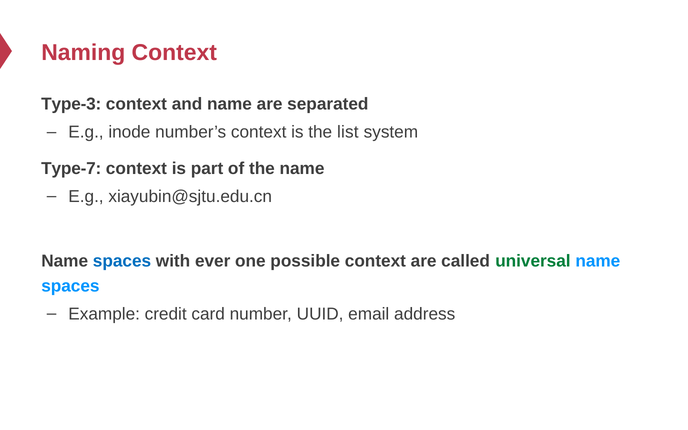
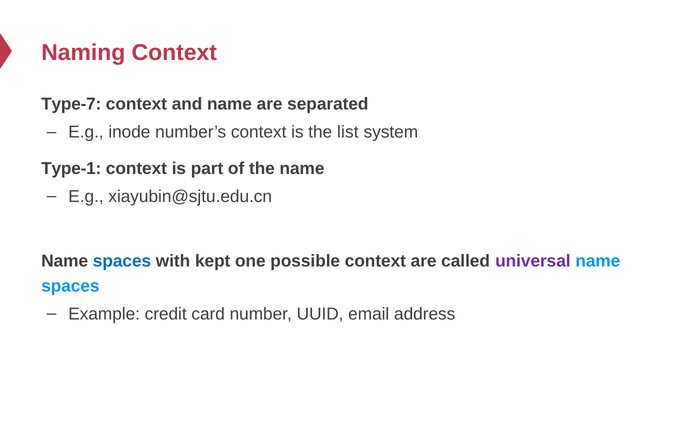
Type-3: Type-3 -> Type-7 (71, 104)
Type-7: Type-7 -> Type-1 (71, 168)
ever: ever -> kept (213, 261)
universal colour: green -> purple (533, 261)
